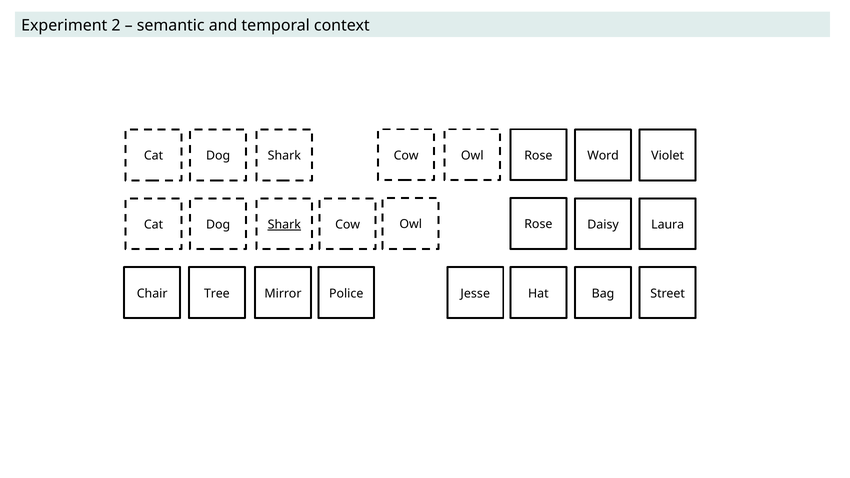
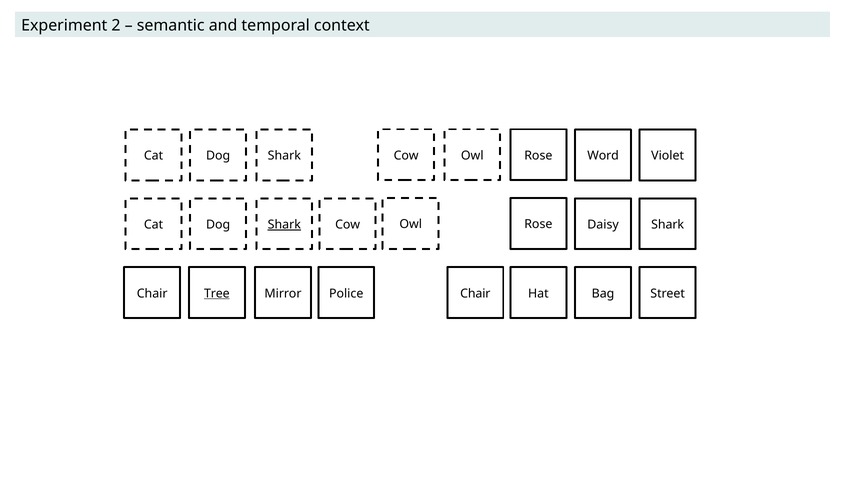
Daisy Laura: Laura -> Shark (668, 225)
Tree underline: none -> present (217, 294)
Police Jesse: Jesse -> Chair (475, 294)
